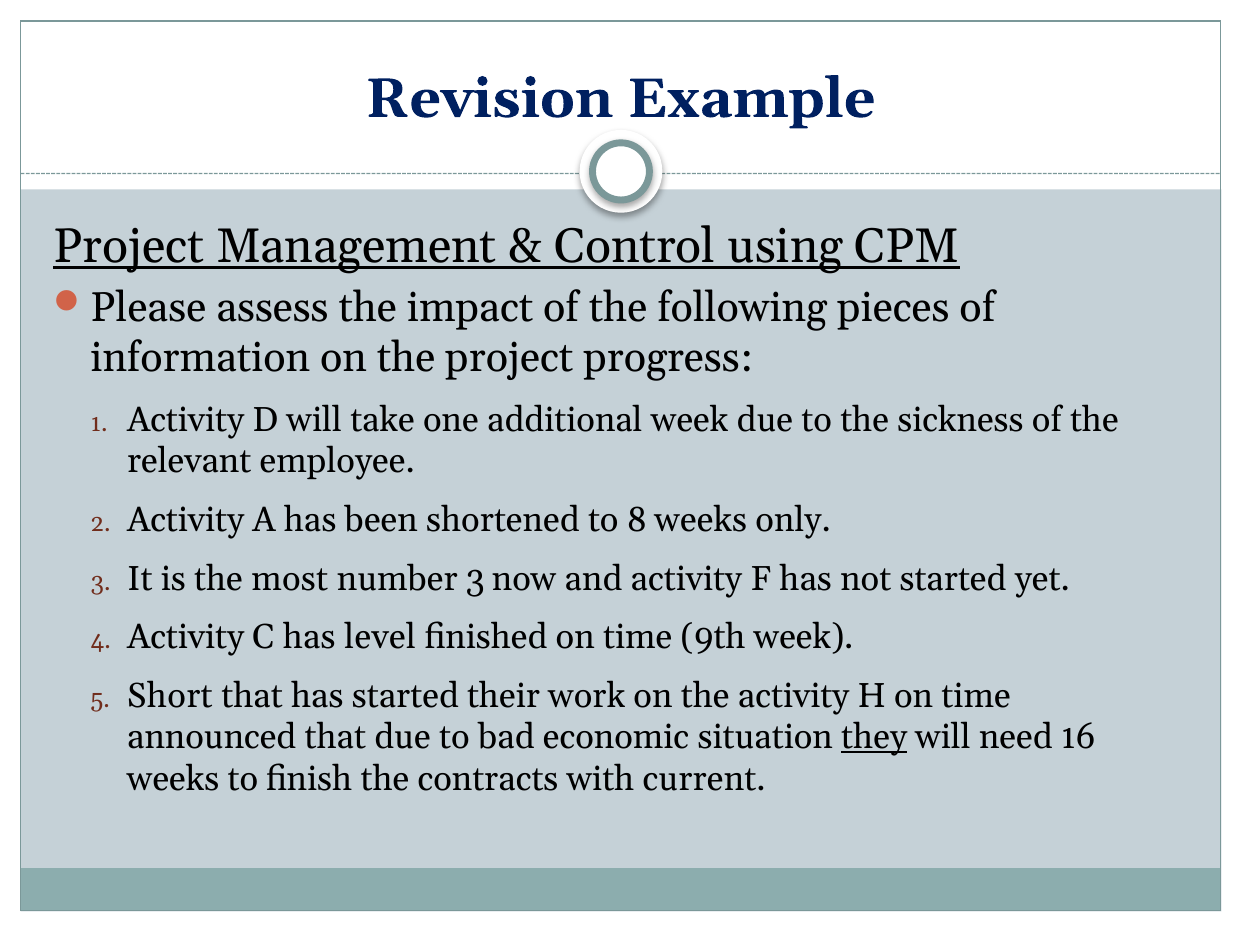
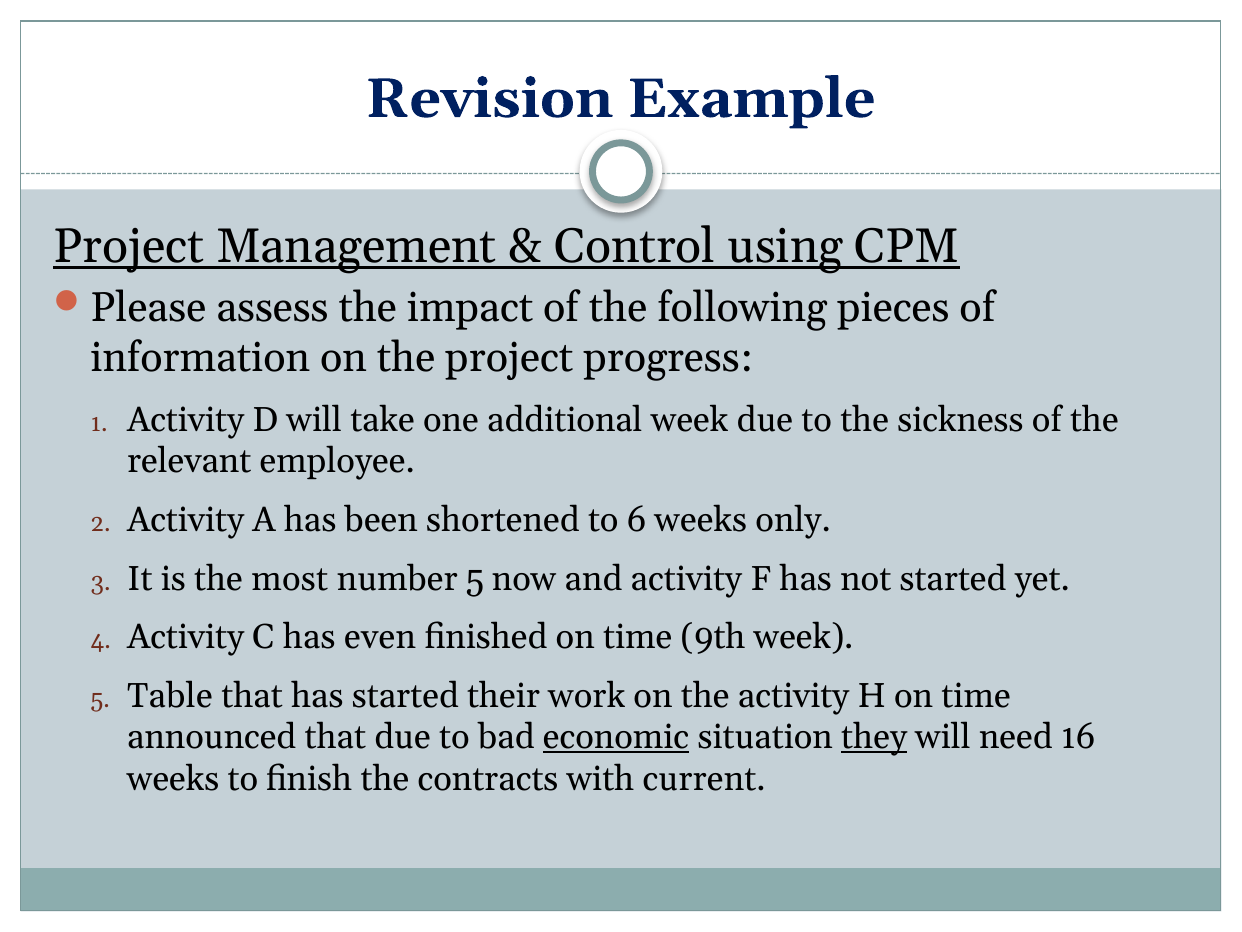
8: 8 -> 6 (637, 520)
number 3: 3 -> 5 (475, 578)
level: level -> even (380, 637)
Short: Short -> Table (170, 696)
economic underline: none -> present (616, 737)
